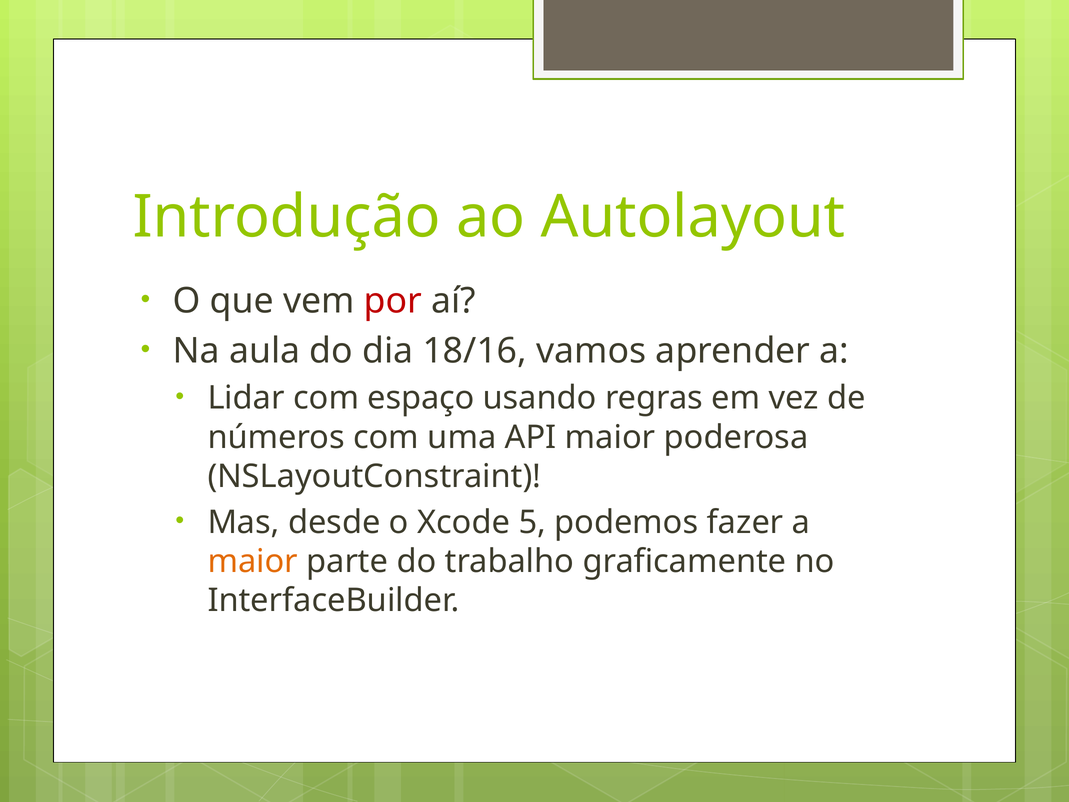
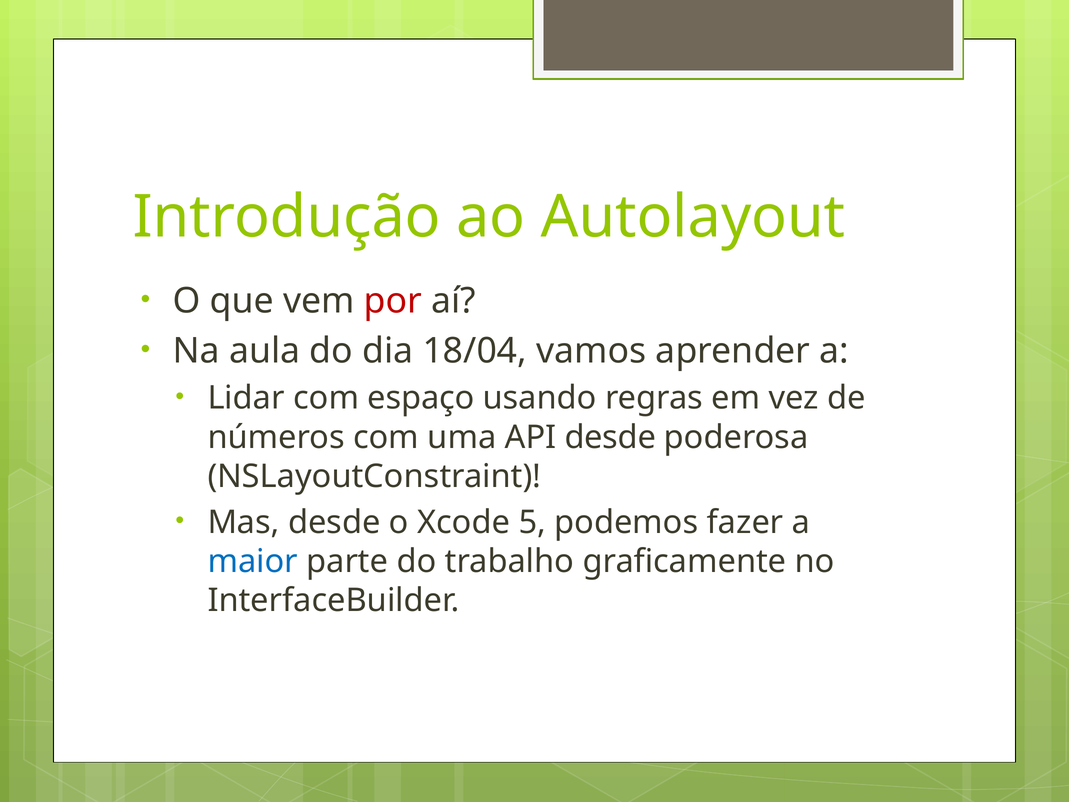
18/16: 18/16 -> 18/04 (475, 351)
API maior: maior -> desde (610, 437)
maior colour: orange -> blue (253, 561)
